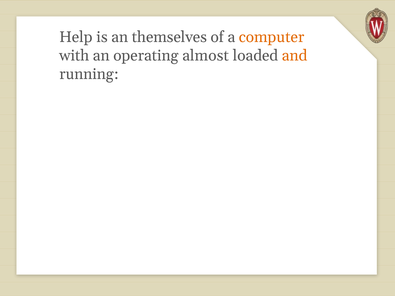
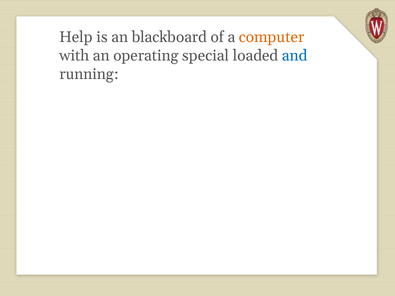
themselves: themselves -> blackboard (169, 37)
almost: almost -> special (206, 56)
and colour: orange -> blue (295, 56)
